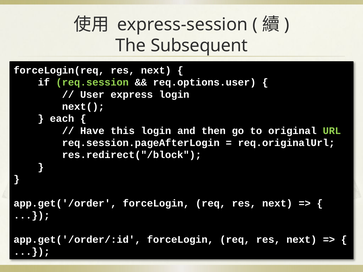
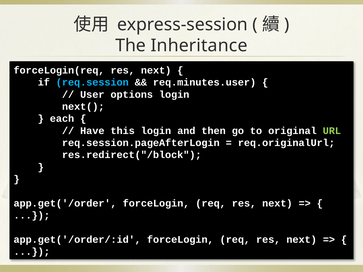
Subsequent: Subsequent -> Inheritance (199, 46)
req.session colour: light green -> light blue (92, 82)
req.options.user: req.options.user -> req.minutes.user (205, 82)
express: express -> options (132, 95)
